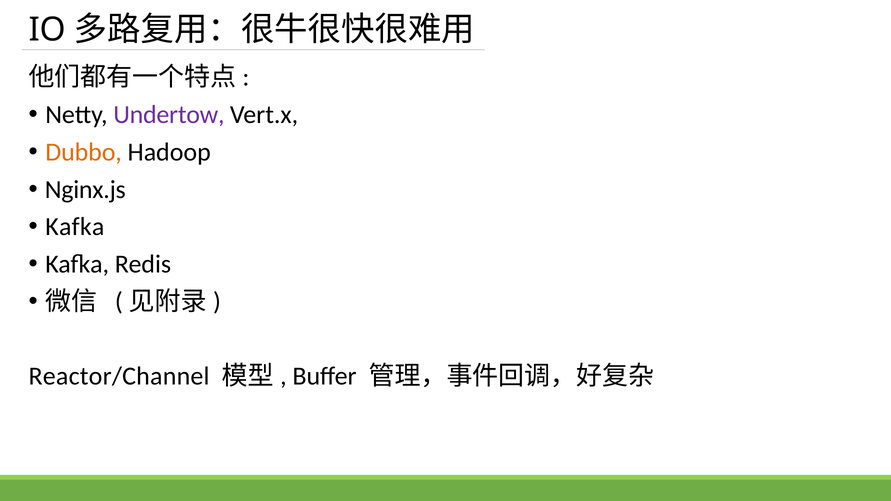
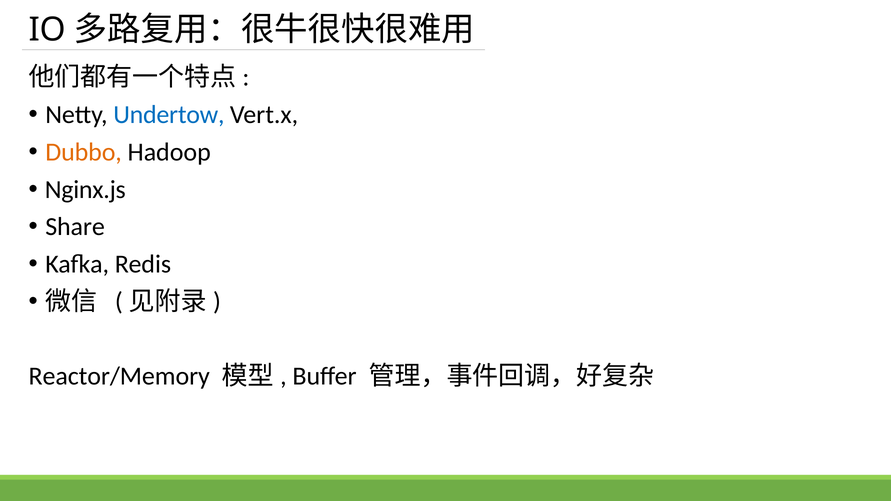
Undertow colour: purple -> blue (169, 115)
Kafka: Kafka -> Share (75, 227)
Reactor/Channel: Reactor/Channel -> Reactor/Memory (119, 376)
